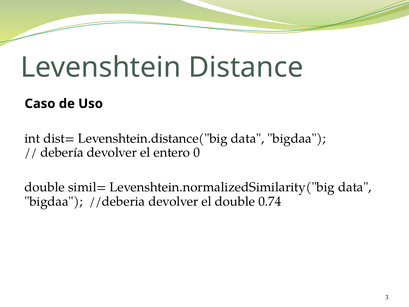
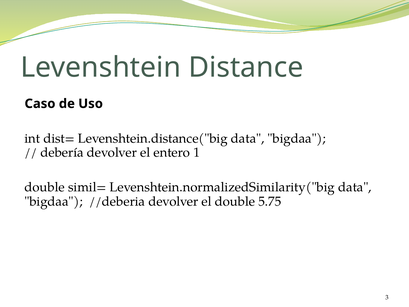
0: 0 -> 1 (197, 152)
0.74: 0.74 -> 5.75 (270, 201)
